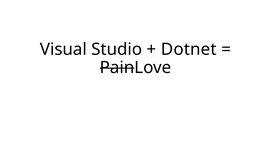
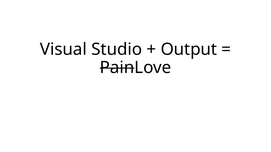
Dotnet: Dotnet -> Output (189, 49)
